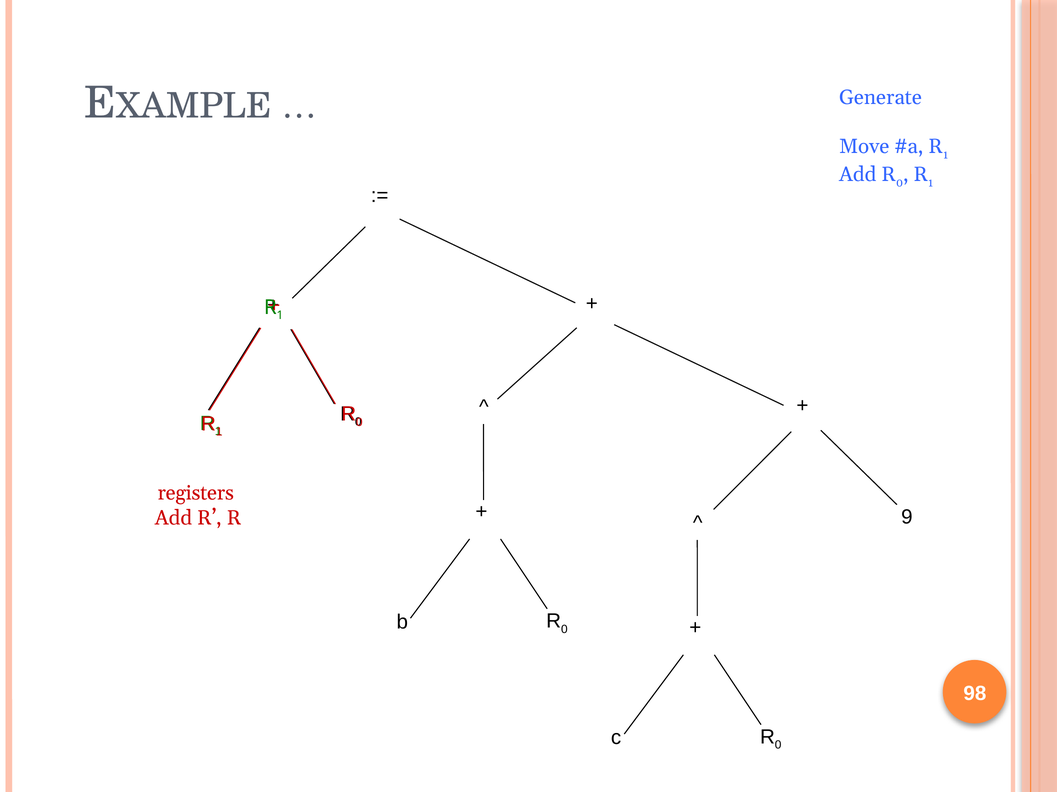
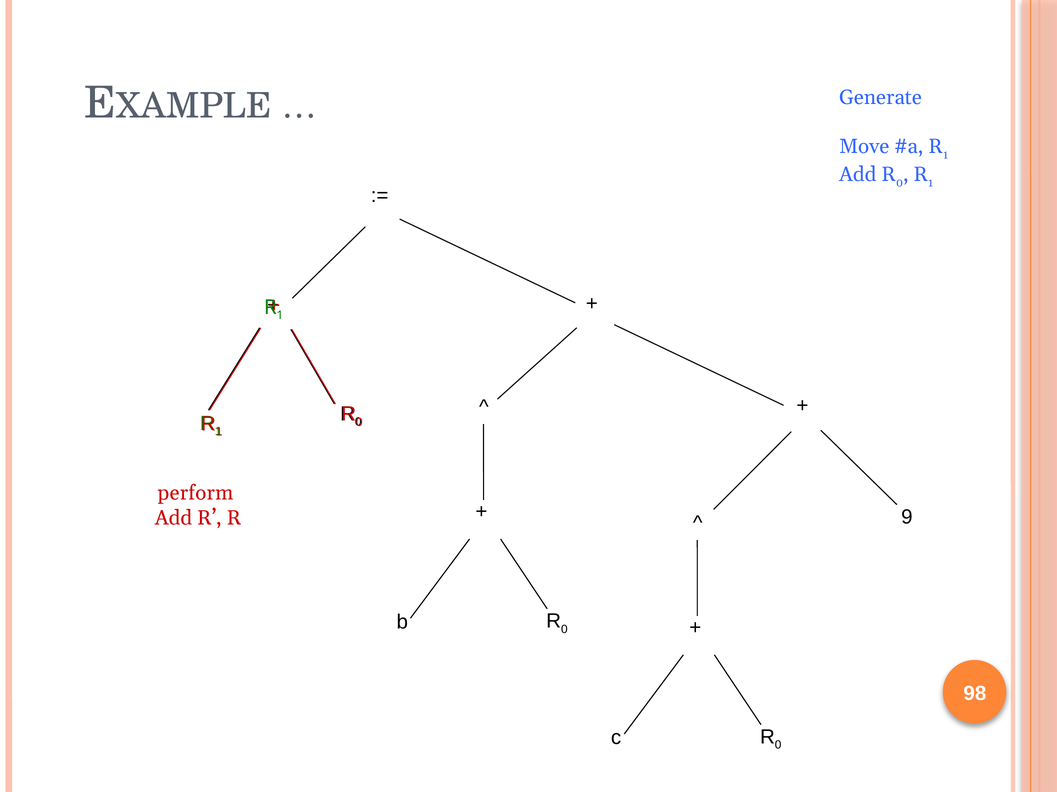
registers: registers -> perform (196, 494)
